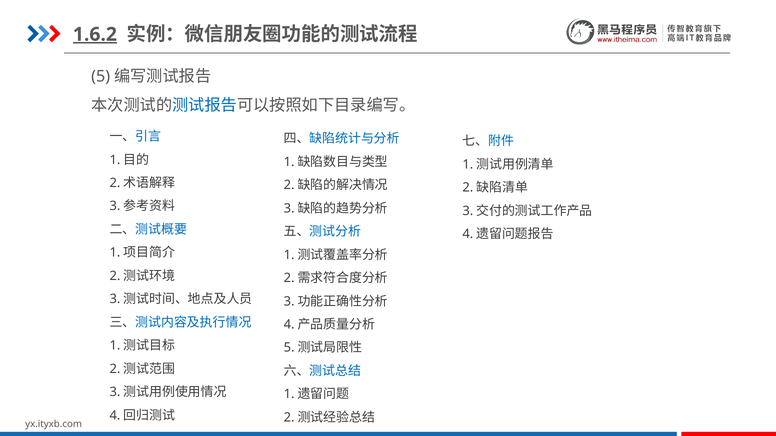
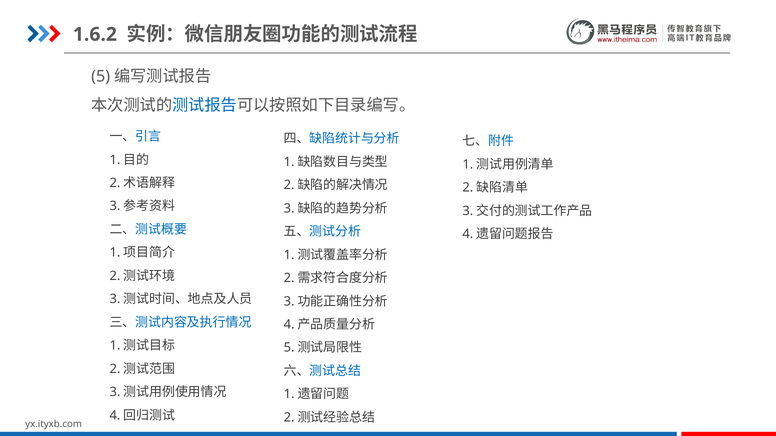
1.6.2 underline: present -> none (95, 34)
